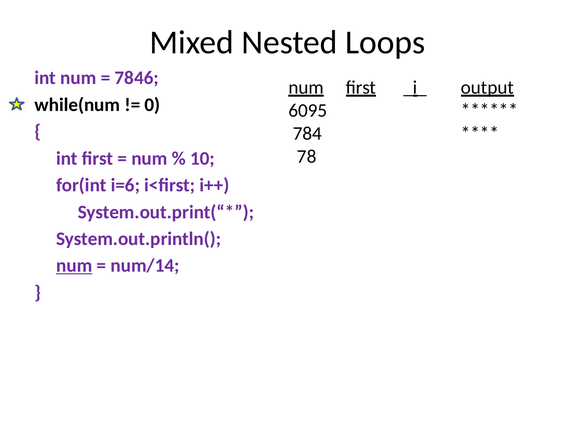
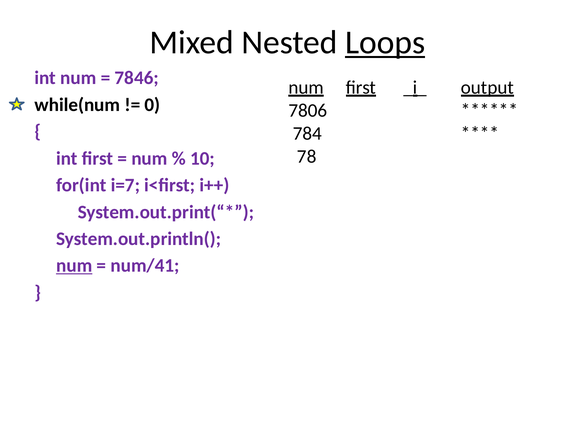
Loops underline: none -> present (385, 43)
6095: 6095 -> 7806 (308, 111)
i=6: i=6 -> i=7 (125, 185)
num/14: num/14 -> num/41 (145, 266)
